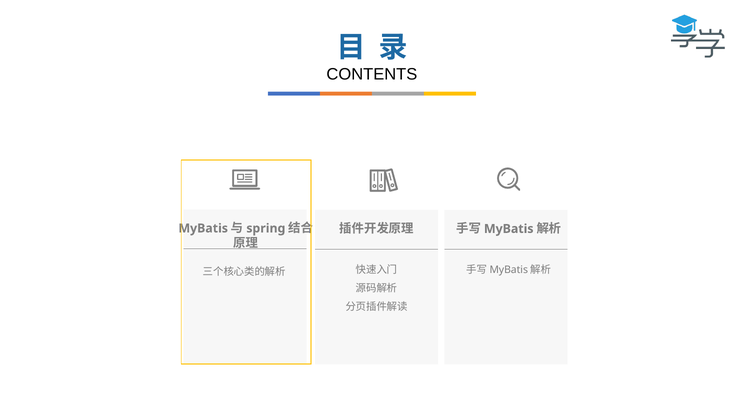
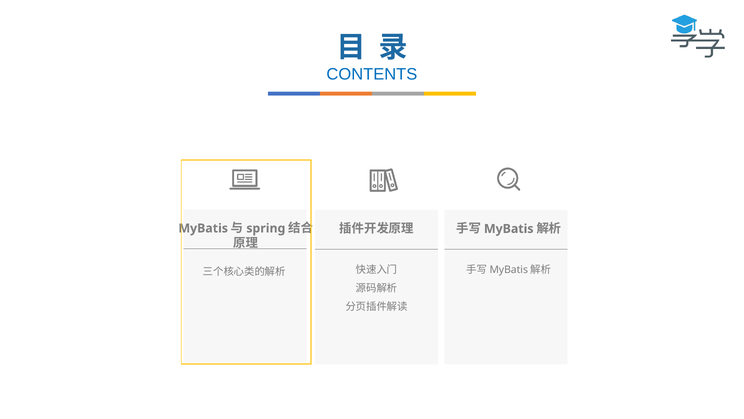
CONTENTS colour: black -> blue (372, 74)
